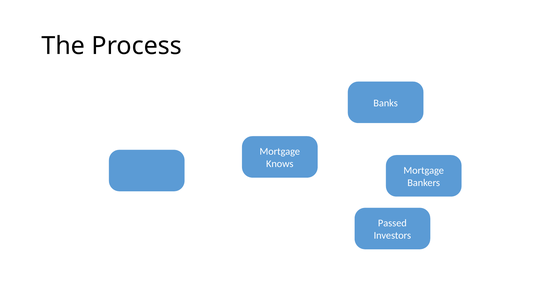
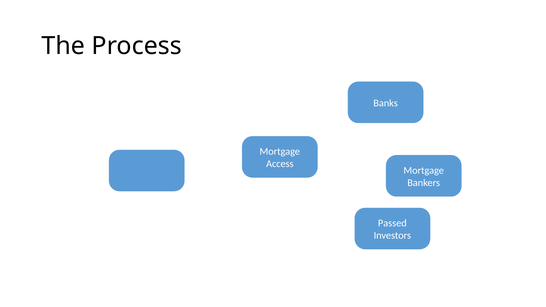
Knows: Knows -> Access (280, 164)
